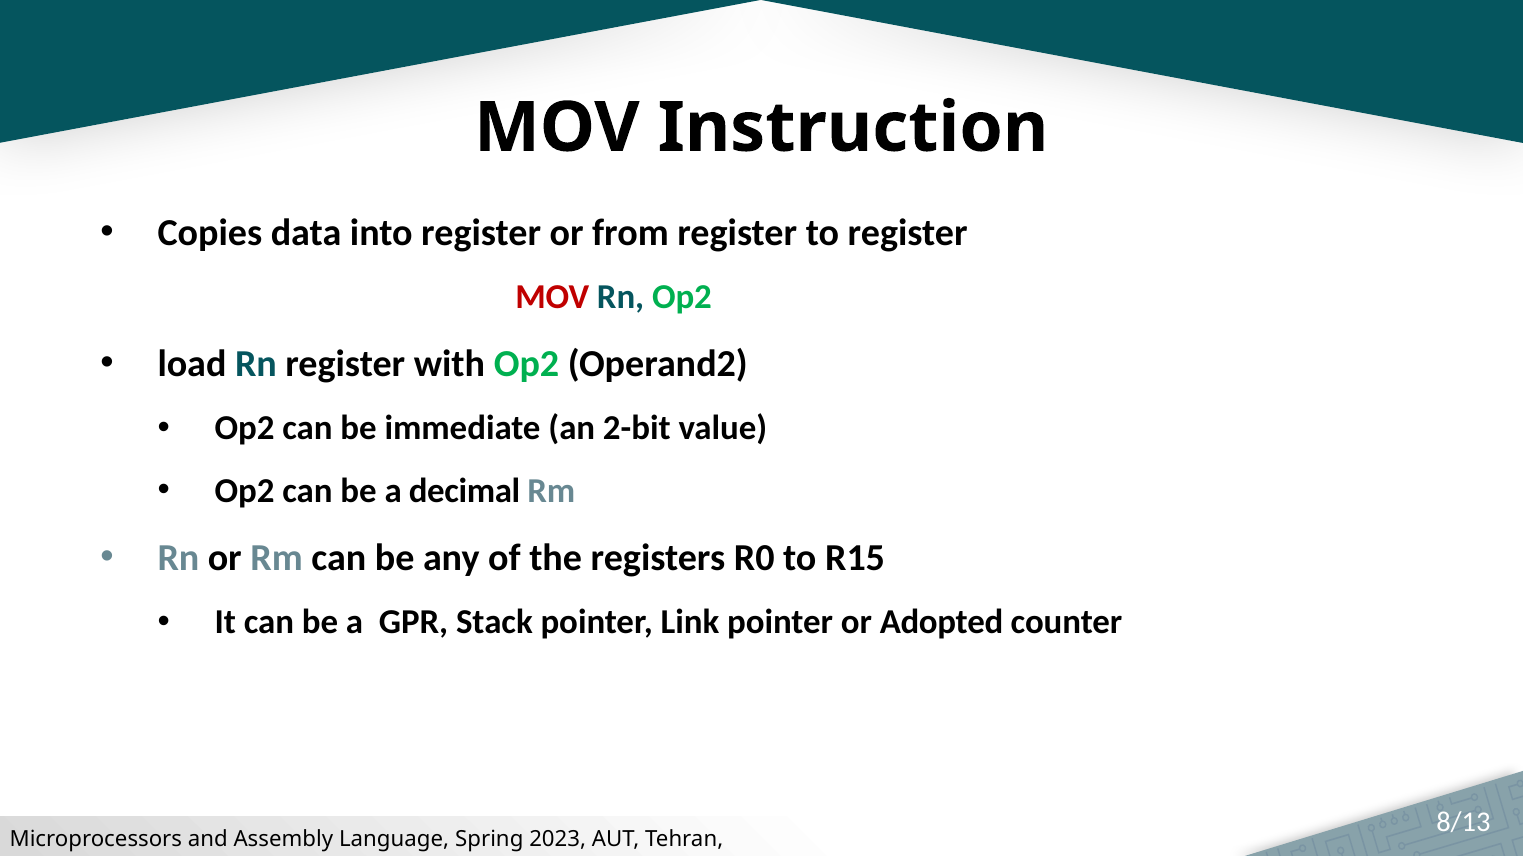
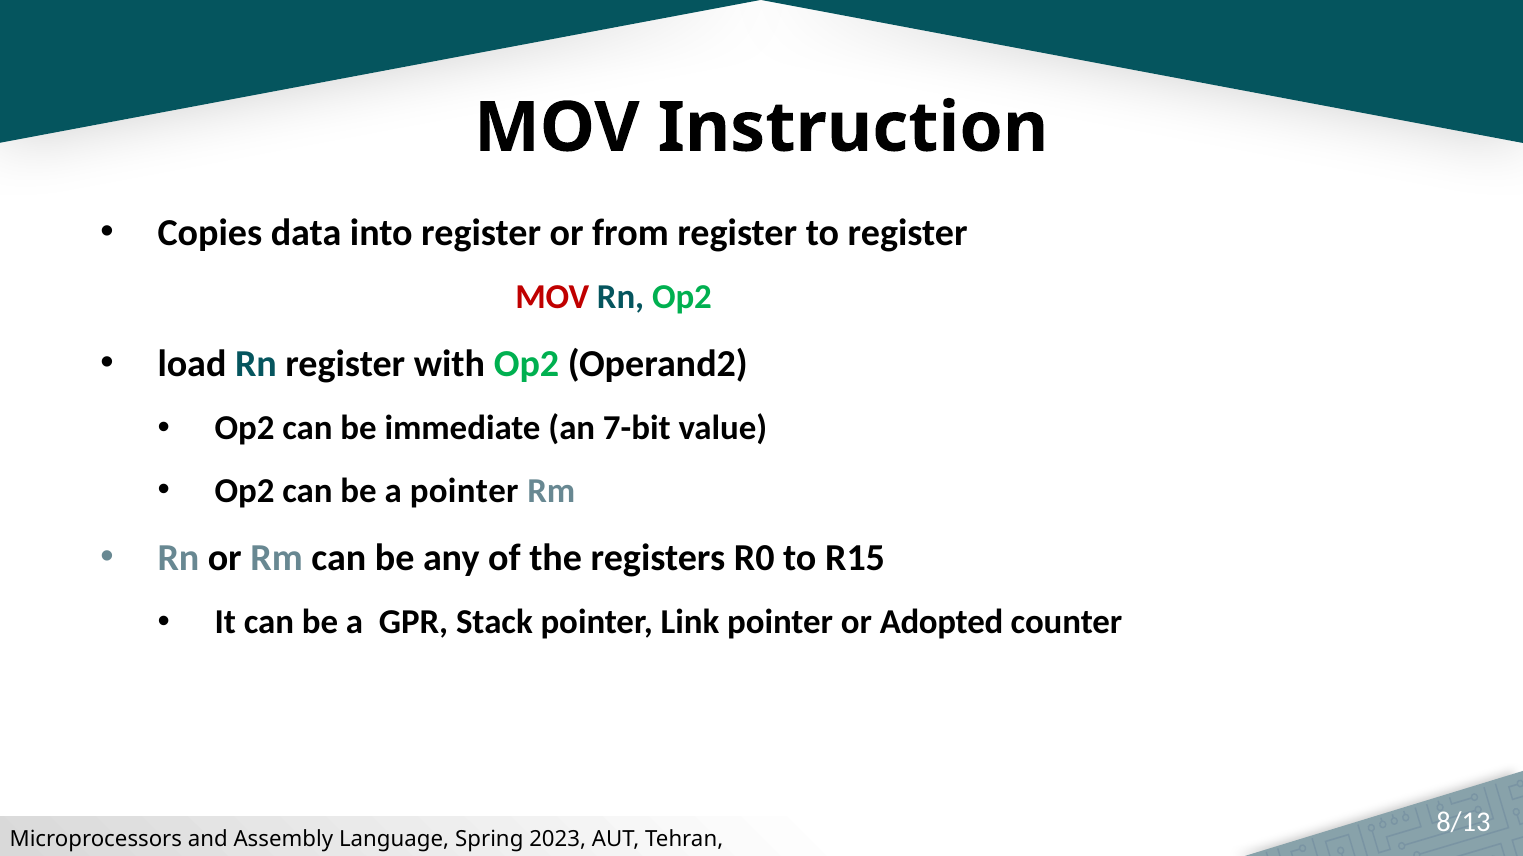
2-bit: 2-bit -> 7-bit (637, 429)
a decimal: decimal -> pointer (464, 492)
